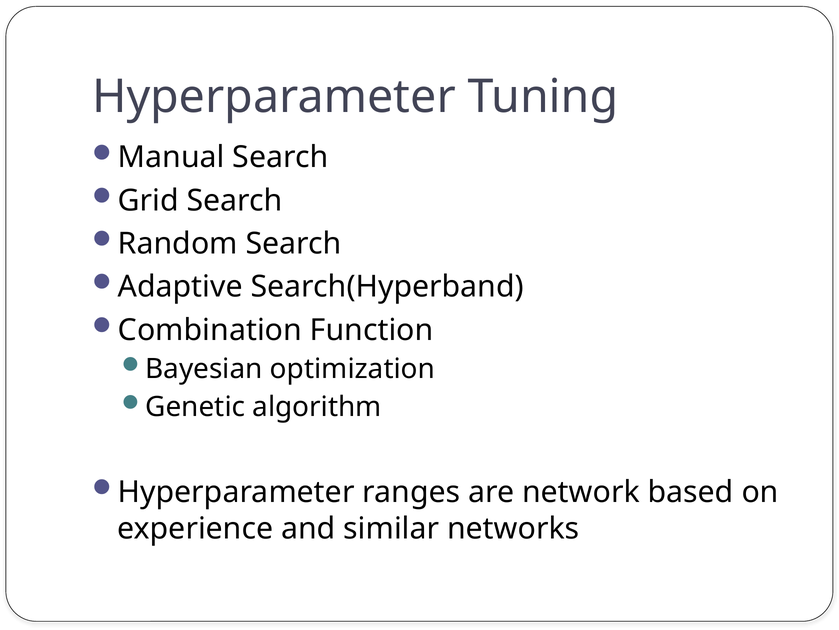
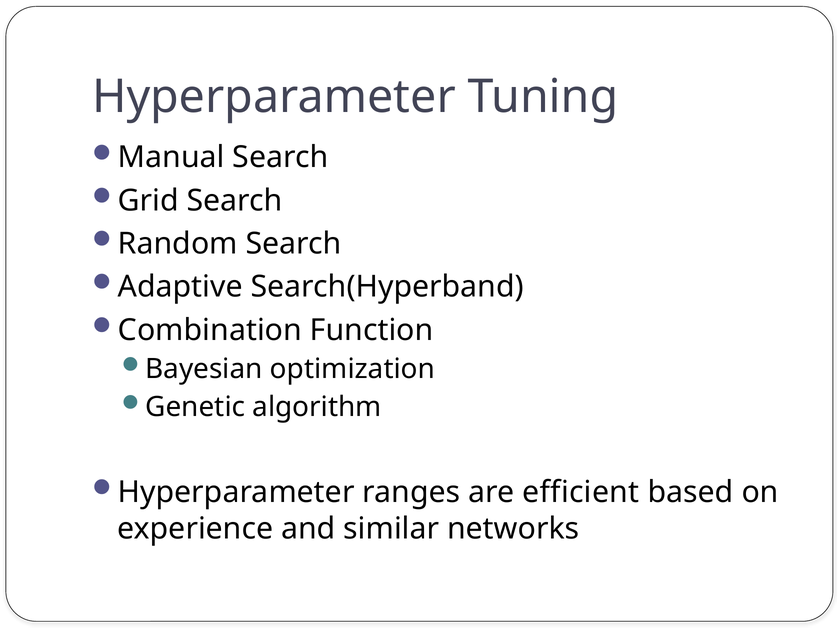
network: network -> efficient (581, 492)
